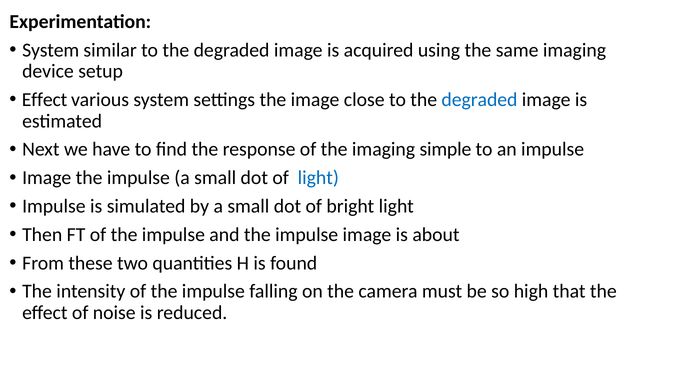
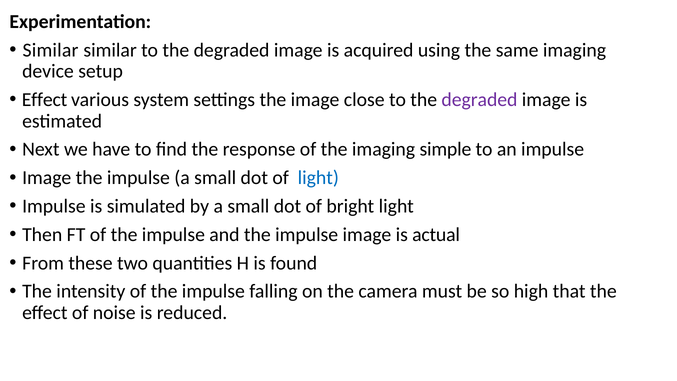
System: System -> Similar (50, 50)
degraded colour: blue -> purple (479, 100)
about: about -> actual (436, 235)
